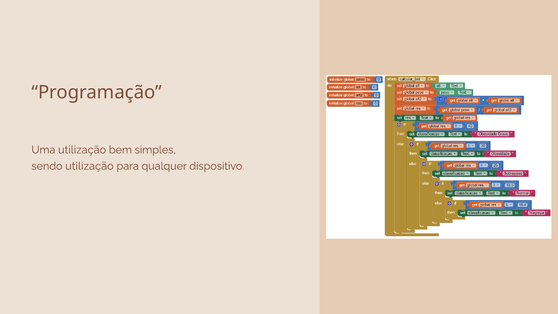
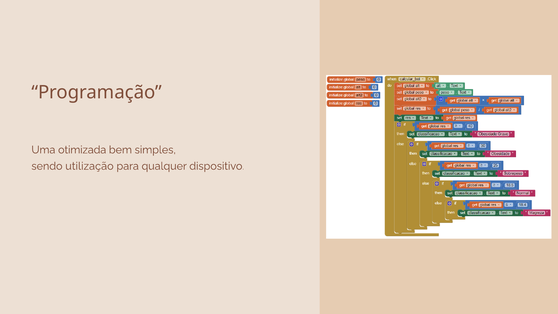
Uma utilização: utilização -> otimizada (82, 150)
